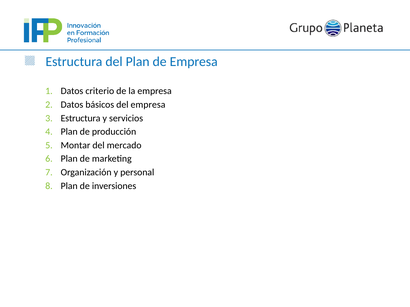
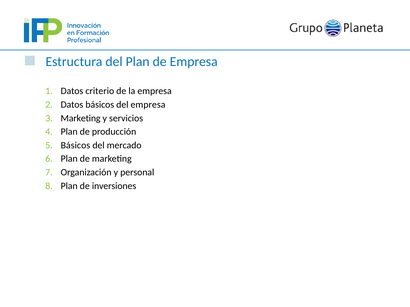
Estructura: Estructura -> Marketing (81, 118)
Montar: Montar -> Básicos (75, 145)
